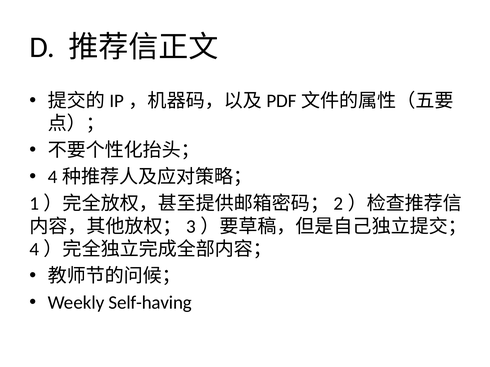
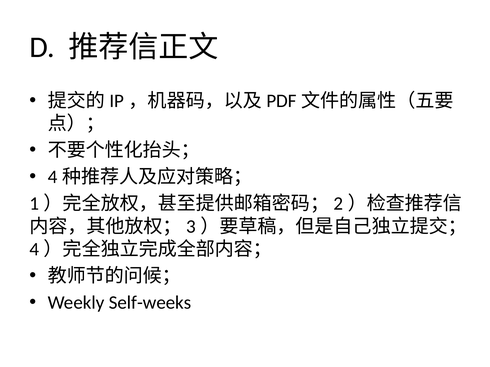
Self-having: Self-having -> Self-weeks (150, 303)
